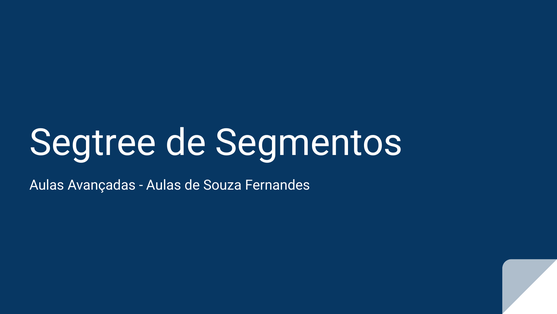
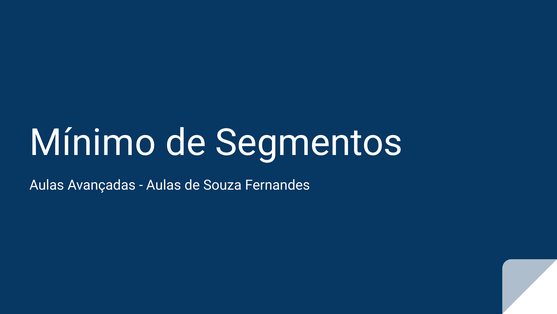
Segtree: Segtree -> Mínimo (93, 142)
